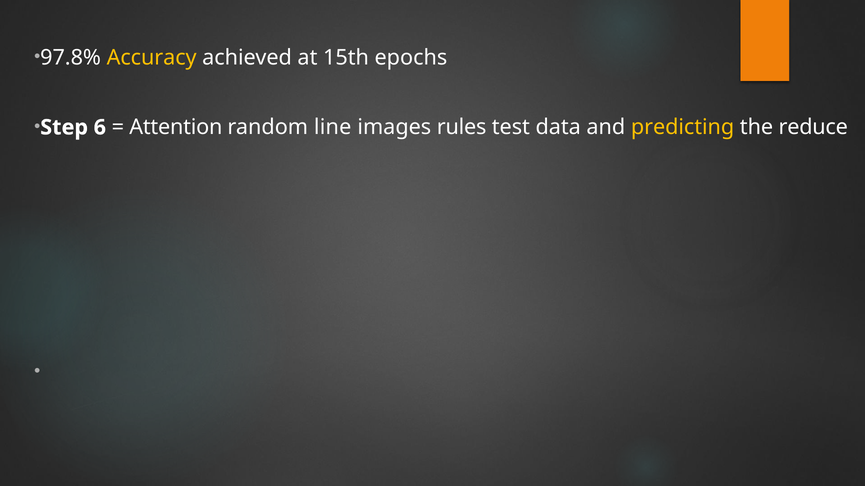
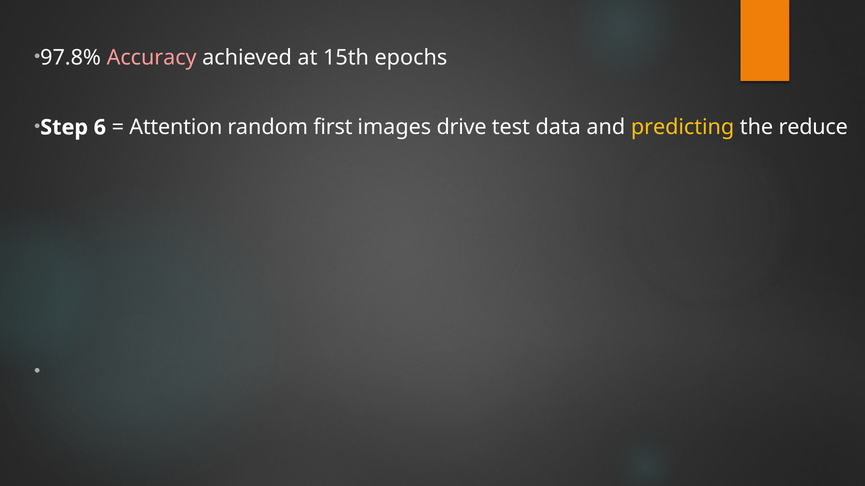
Accuracy colour: yellow -> pink (152, 58)
line: line -> first (333, 128)
rules: rules -> drive (462, 128)
